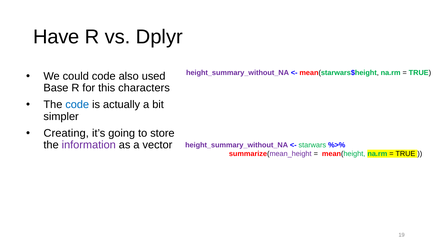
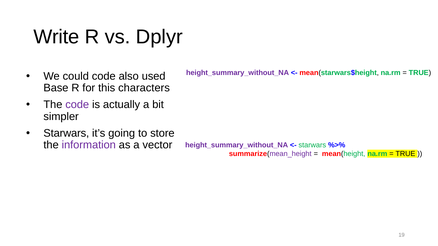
Have: Have -> Write (56, 37)
code colour: blue -> purple (77, 105)
Creating: Creating -> Starwars (66, 133)
